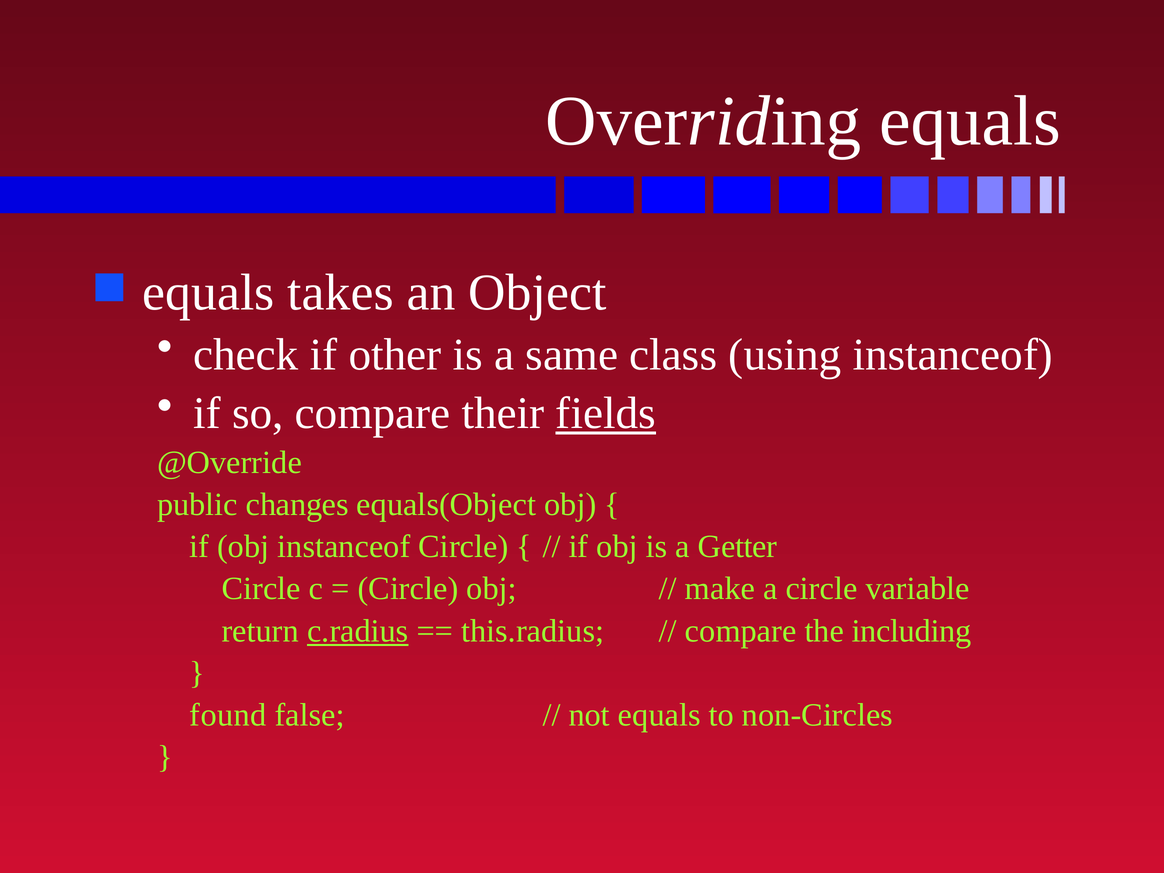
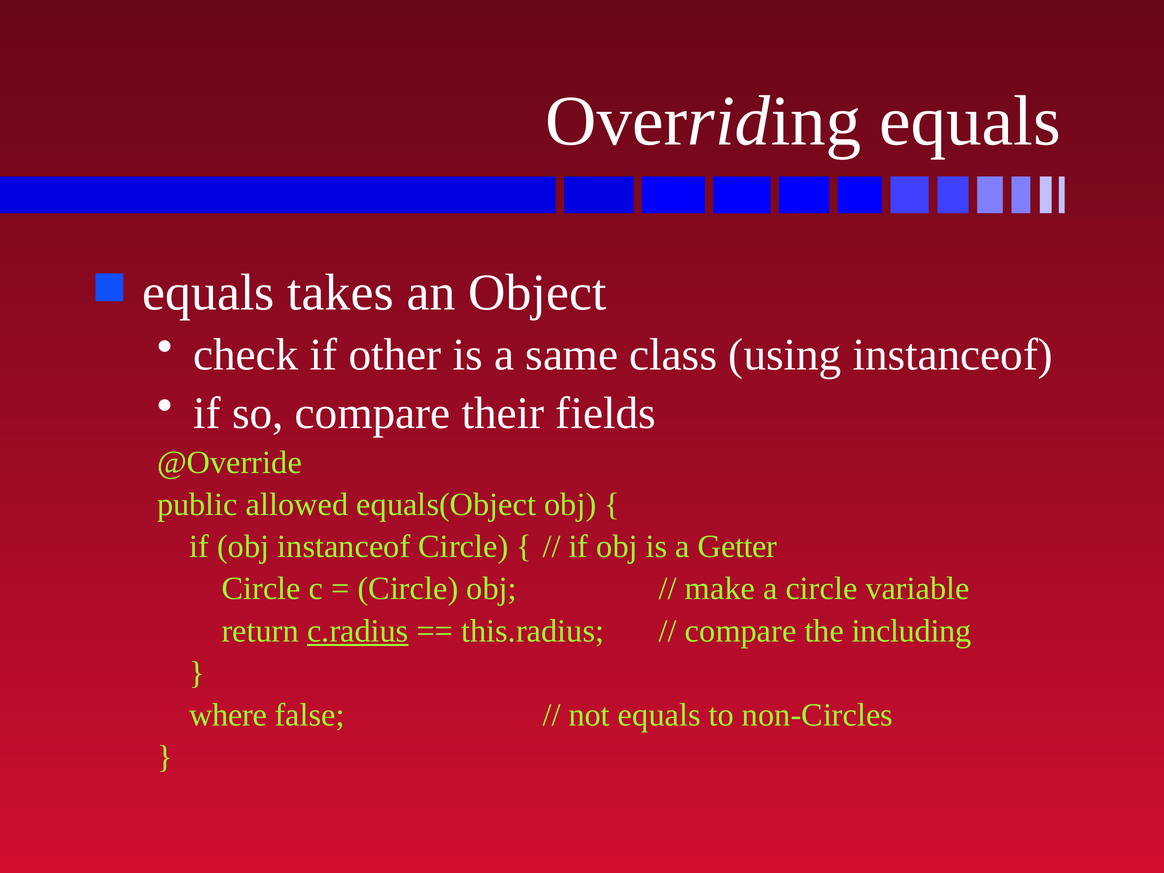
fields underline: present -> none (606, 413)
changes: changes -> allowed (297, 505)
found: found -> where (228, 715)
